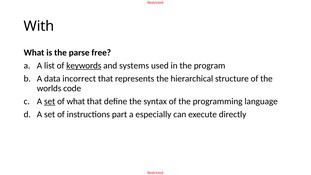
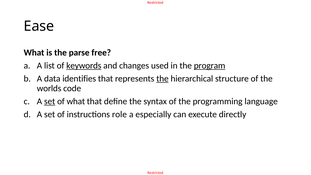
With: With -> Ease (39, 26)
systems: systems -> changes (134, 66)
program underline: none -> present (210, 66)
incorrect: incorrect -> identifies (79, 79)
the underline: none -> present (162, 79)
part: part -> role (119, 114)
